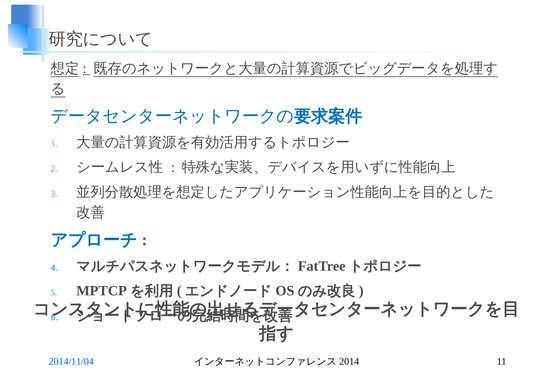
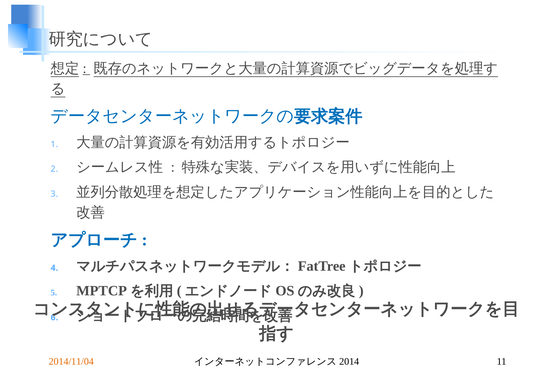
2014/11/04 colour: blue -> orange (71, 362)
